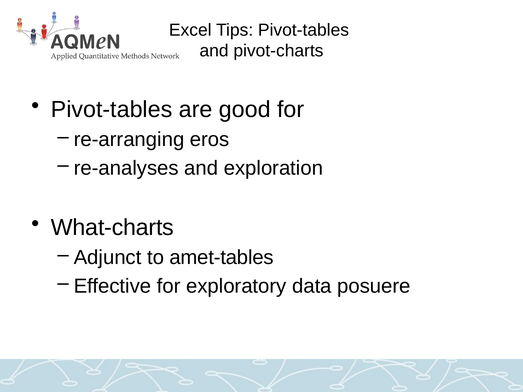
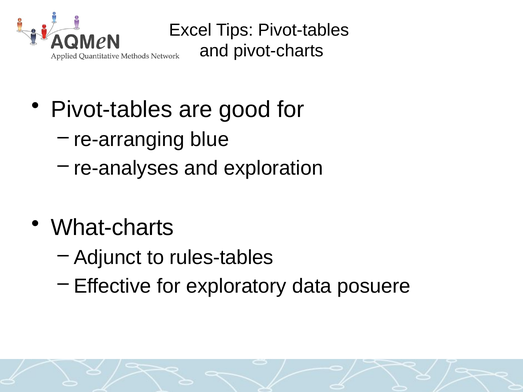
eros: eros -> blue (210, 140)
amet-tables: amet-tables -> rules-tables (222, 258)
